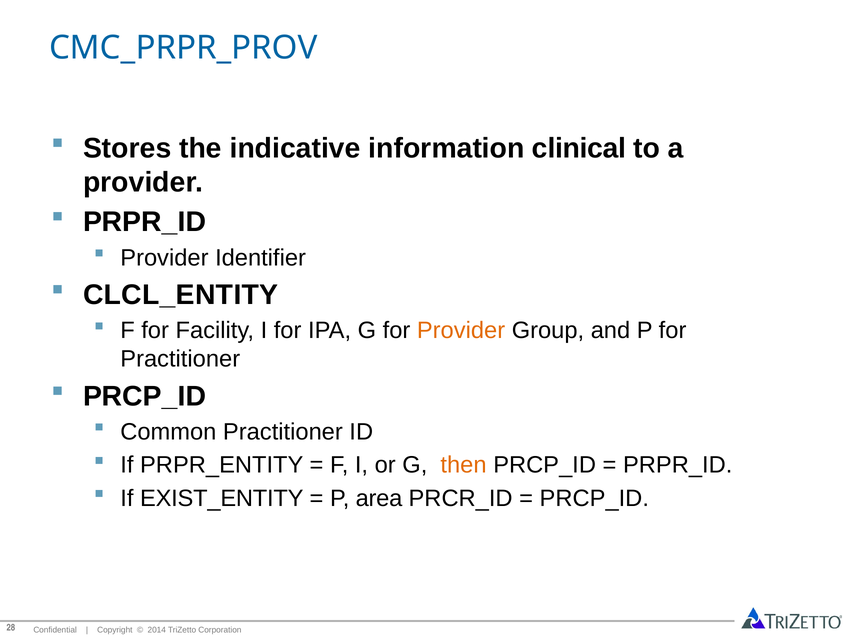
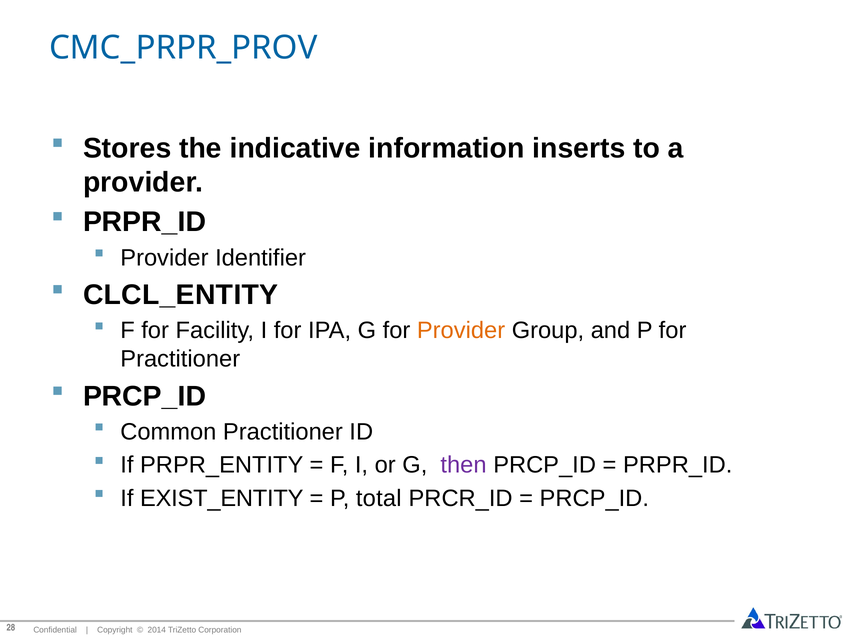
clinical: clinical -> inserts (579, 148)
then colour: orange -> purple (464, 465)
area: area -> total (379, 498)
